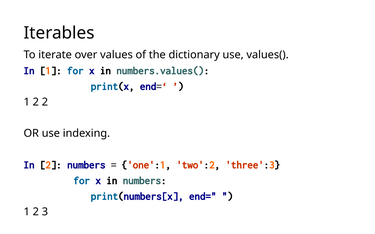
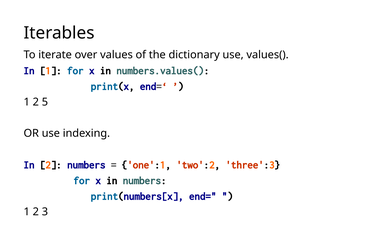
2 2: 2 -> 5 (45, 102)
